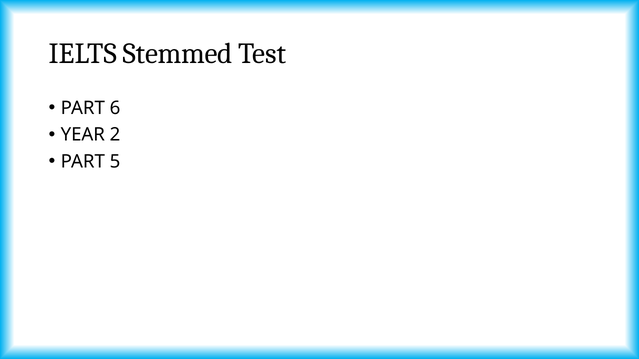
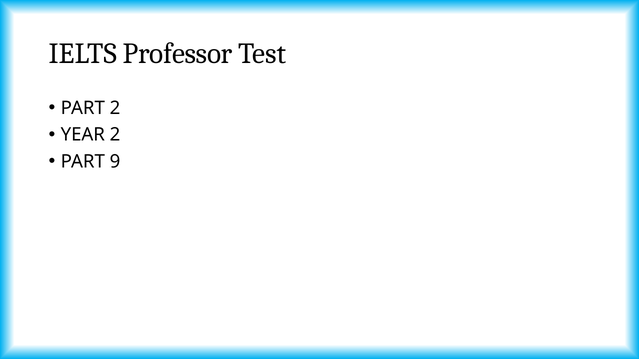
Stemmed: Stemmed -> Professor (178, 54)
PART 6: 6 -> 2 (115, 108)
5: 5 -> 9 (115, 162)
